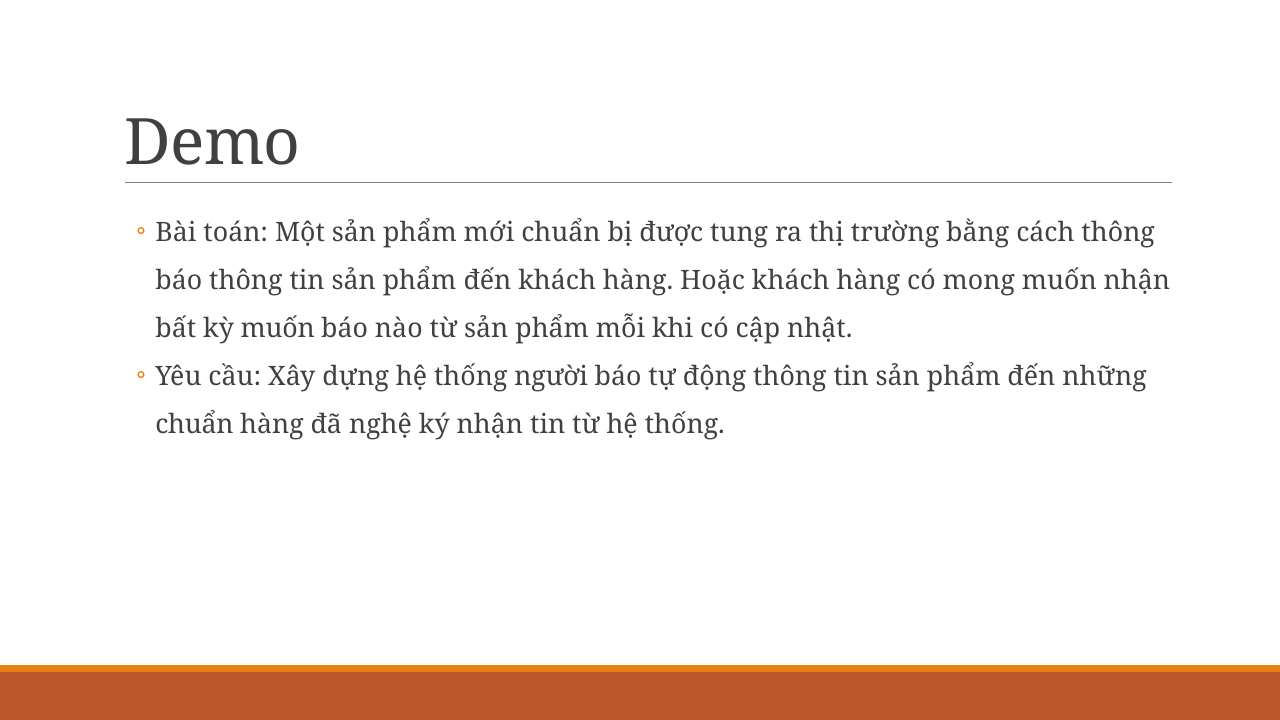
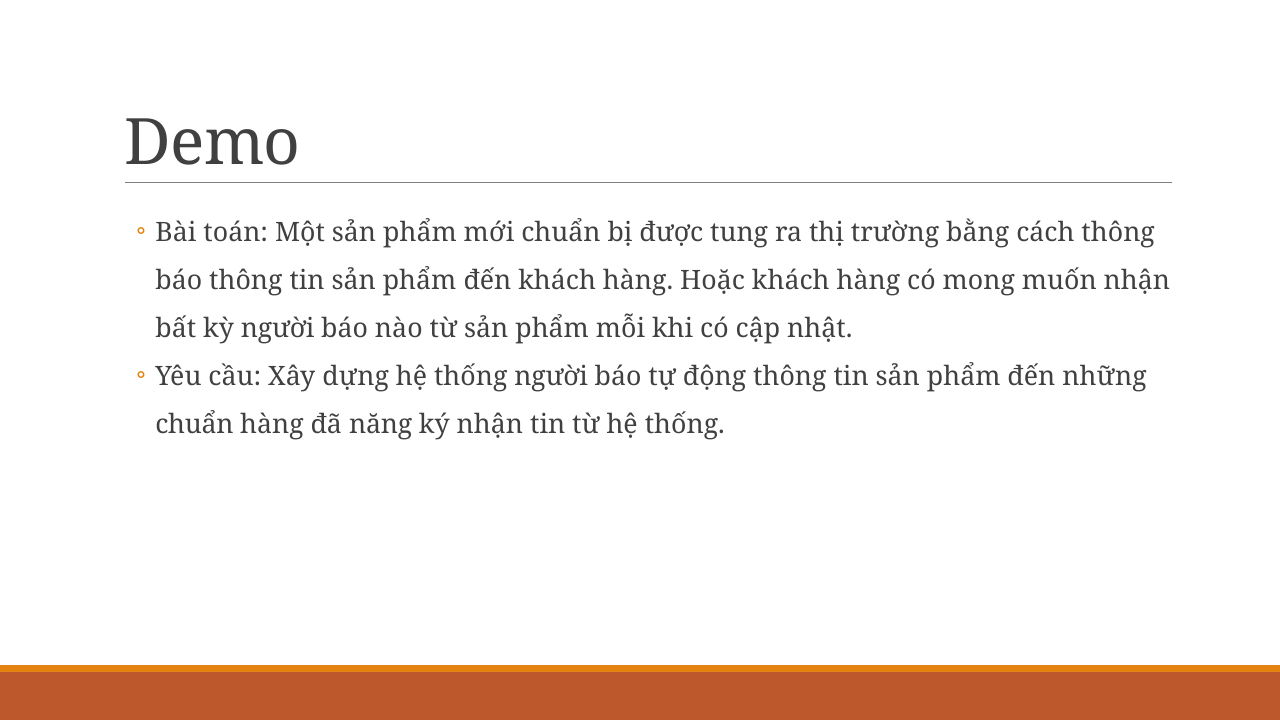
kỳ muốn: muốn -> người (278, 329)
nghệ: nghệ -> năng (381, 425)
